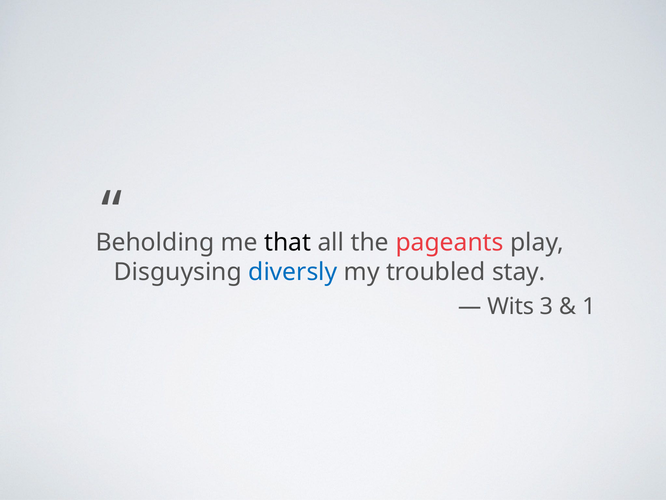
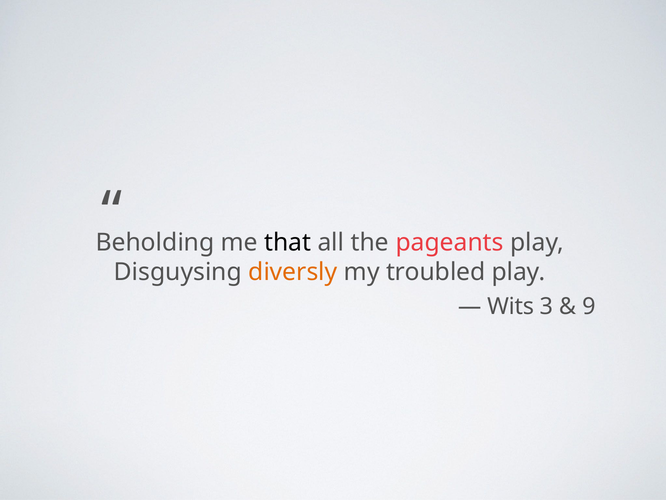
diversly colour: blue -> orange (293, 272)
troubled stay: stay -> play (519, 272)
1: 1 -> 9 (589, 306)
